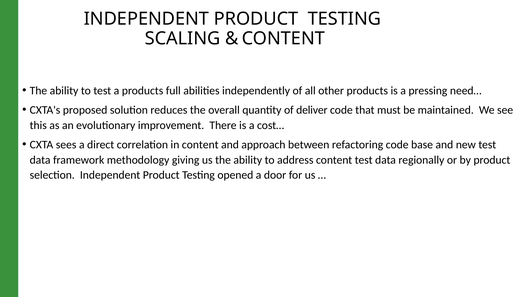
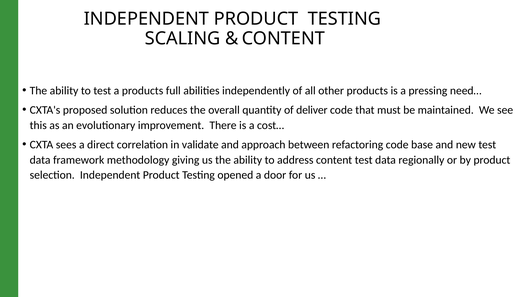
in content: content -> validate (200, 145)
